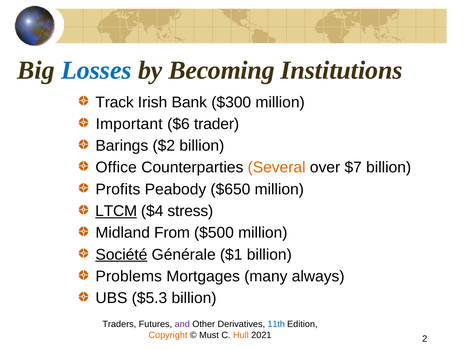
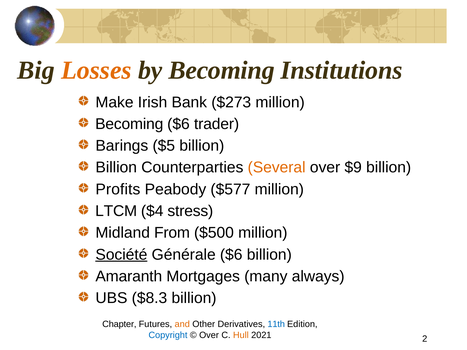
Losses colour: blue -> orange (96, 70)
Track: Track -> Make (114, 102)
$300: $300 -> $273 (231, 102)
Important: Important -> Becoming (129, 124)
$2: $2 -> $5 (164, 146)
Office: Office -> Billion (116, 168)
$7: $7 -> $9 (353, 168)
$650: $650 -> $577 (230, 189)
LTCM underline: present -> none (116, 211)
Générale $1: $1 -> $6 (231, 255)
Problems: Problems -> Amaranth (129, 277)
$5.3: $5.3 -> $8.3 (149, 298)
Traders: Traders -> Chapter (119, 324)
and colour: purple -> orange (182, 324)
Copyright colour: orange -> blue (168, 335)
Must: Must -> Over (209, 335)
